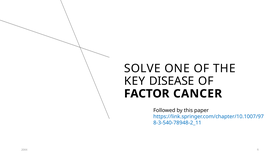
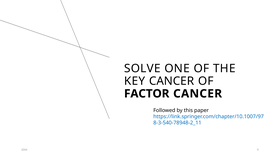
KEY DISEASE: DISEASE -> CANCER (172, 81)
